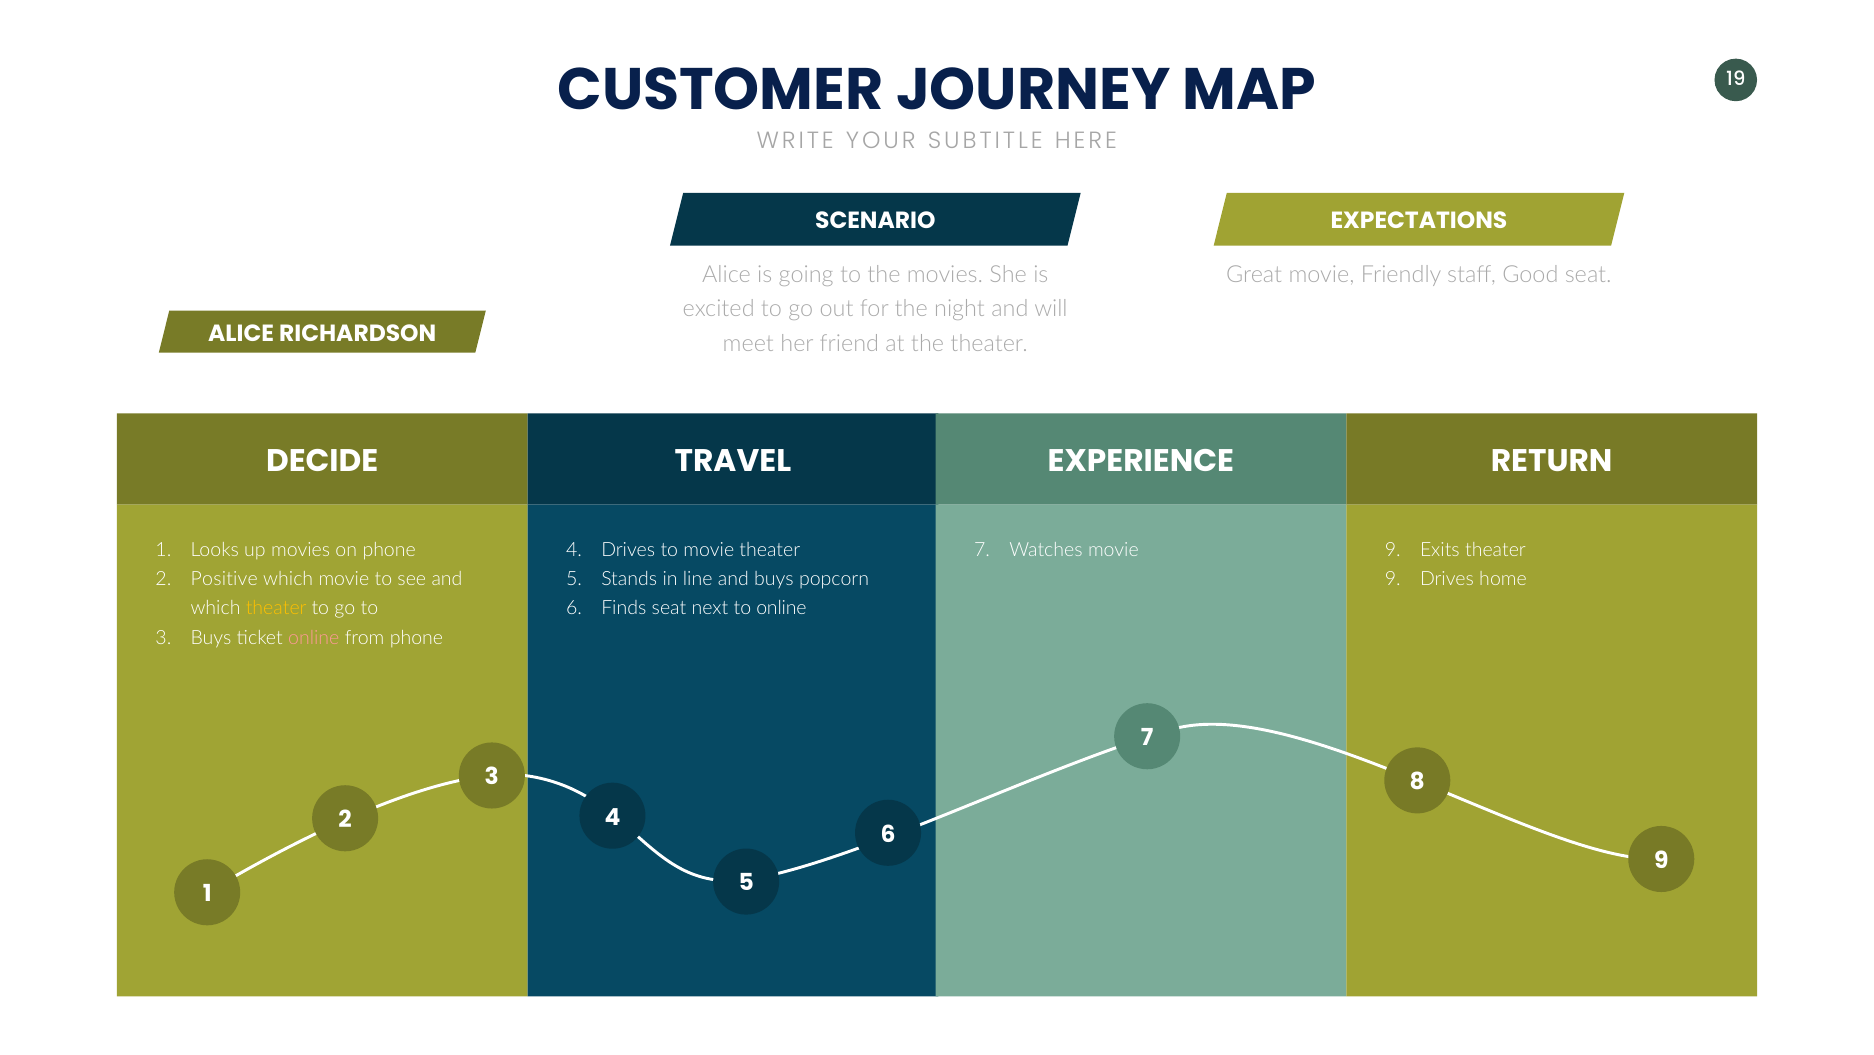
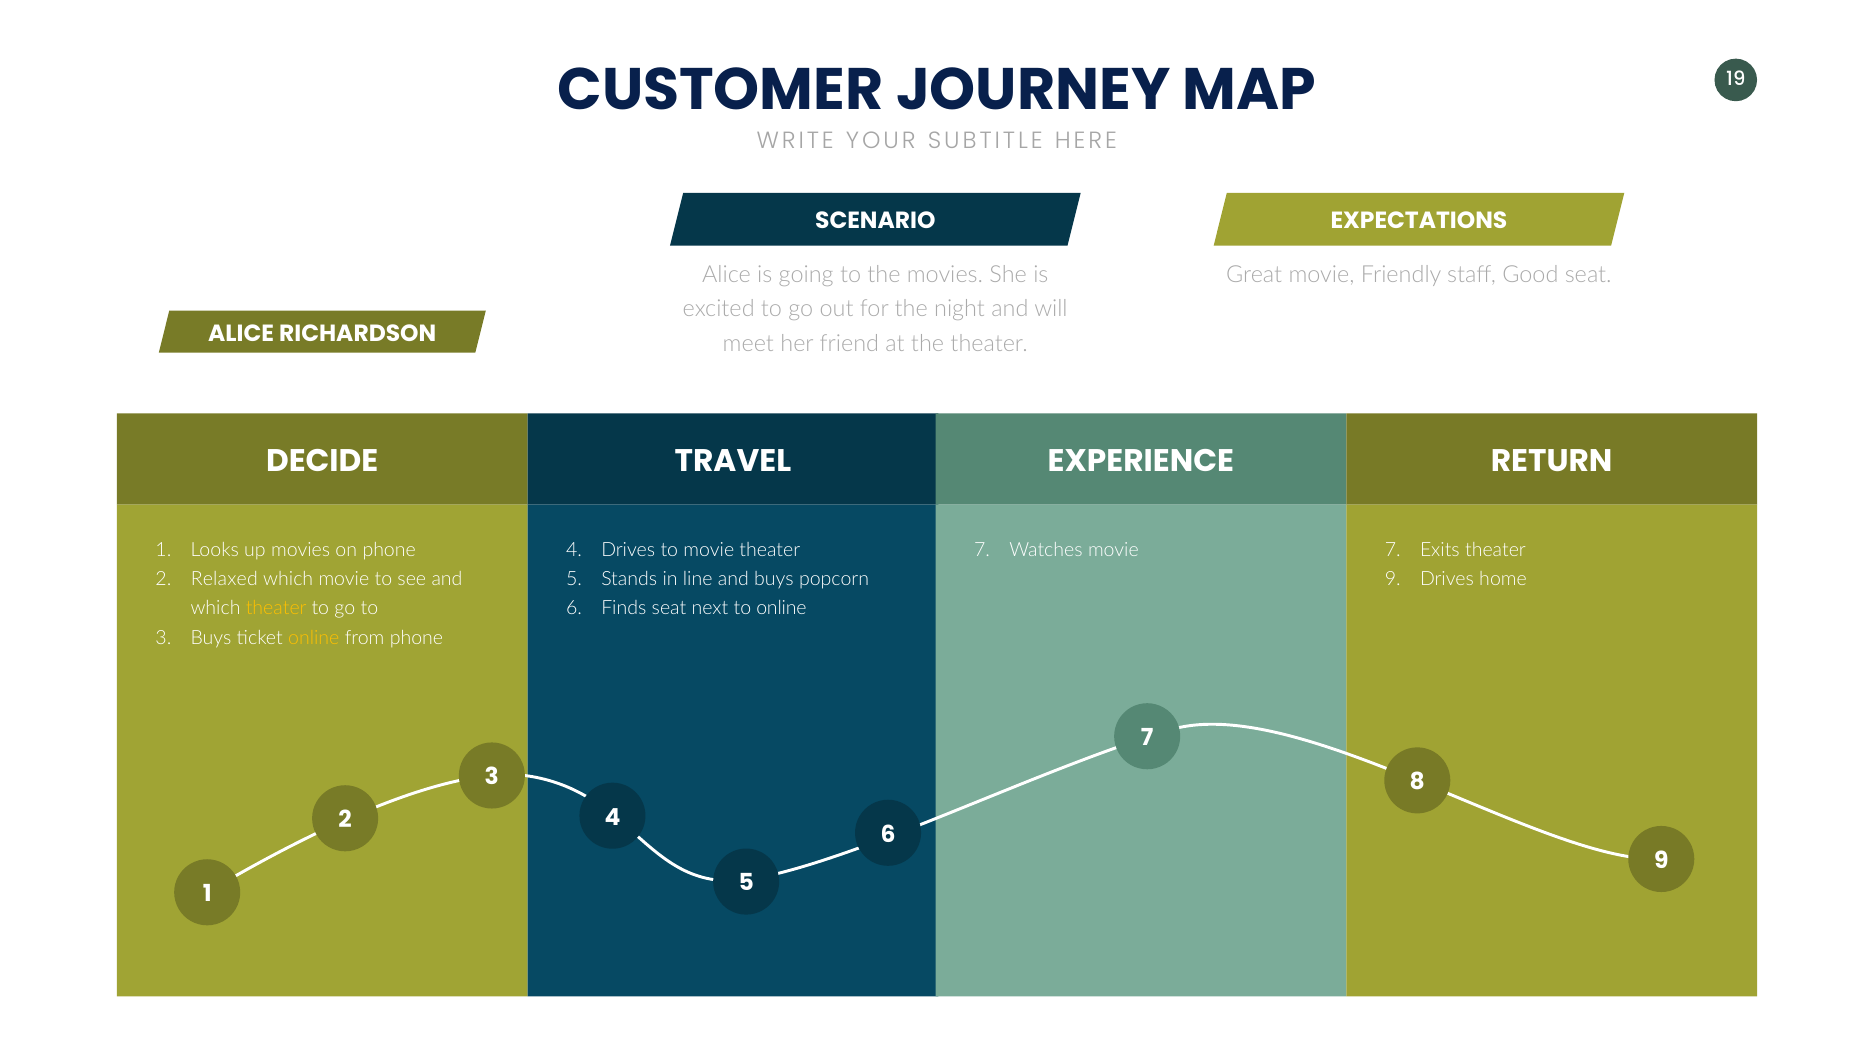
movie 9: 9 -> 7 (1393, 550)
Positive: Positive -> Relaxed (224, 579)
online colour: pink -> yellow (314, 637)
